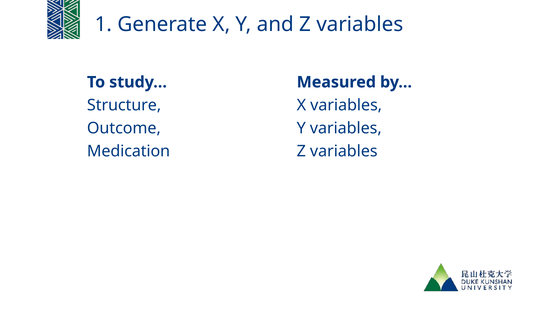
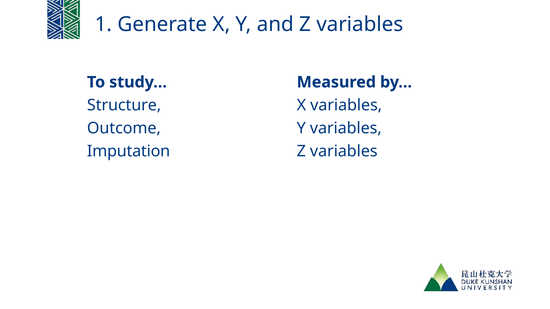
Medication: Medication -> Imputation (129, 151)
